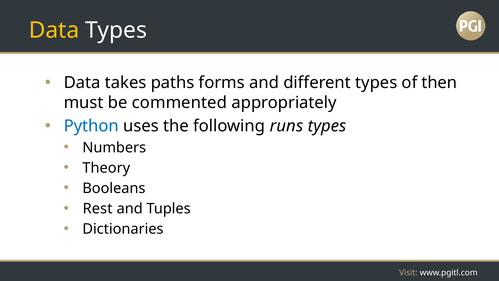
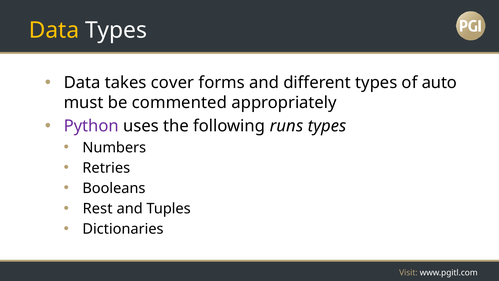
paths: paths -> cover (172, 83)
then: then -> auto (439, 83)
Python colour: blue -> purple (91, 126)
Theory: Theory -> Retries (106, 168)
